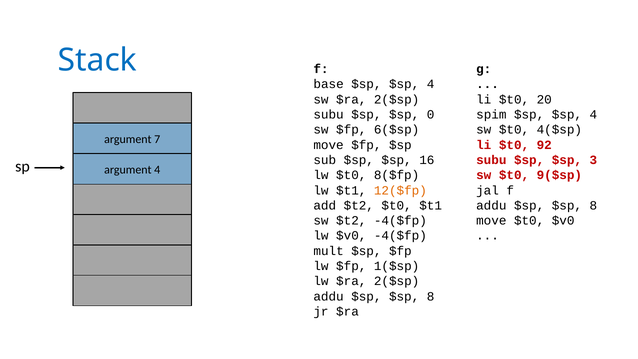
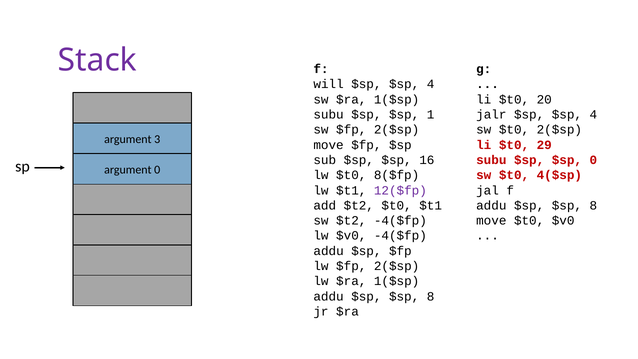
Stack colour: blue -> purple (97, 60)
base: base -> will (329, 84)
sw $ra 2($sp: 2($sp -> 1($sp (397, 99)
0: 0 -> 1 (431, 115)
spim: spim -> jalr (491, 115)
sw $fp 6($sp: 6($sp -> 2($sp (397, 130)
$t0 4($sp: 4($sp -> 2($sp (559, 130)
7: 7 -> 3 (157, 139)
92: 92 -> 29 (544, 145)
$sp 3: 3 -> 0 (593, 160)
argument 4: 4 -> 0 (157, 170)
9($sp: 9($sp -> 4($sp (559, 175)
12($fp colour: orange -> purple (400, 190)
mult: mult -> addu (329, 251)
lw $fp 1($sp: 1($sp -> 2($sp (397, 266)
lw $ra 2($sp: 2($sp -> 1($sp (397, 281)
